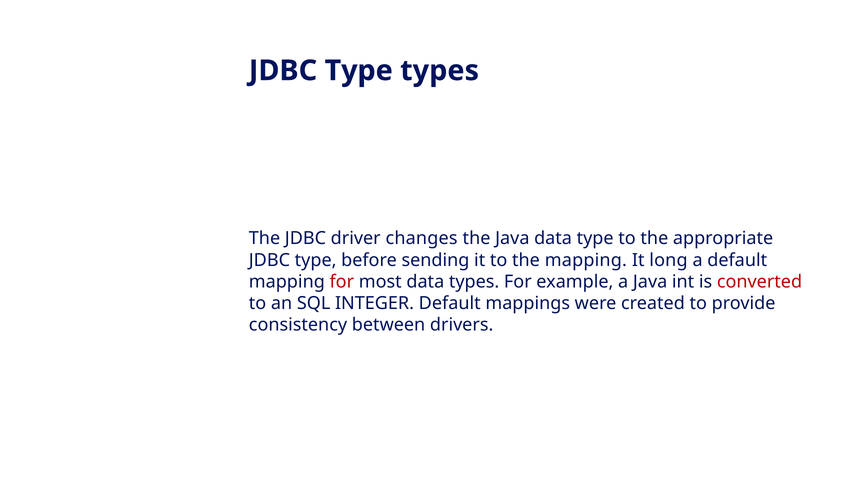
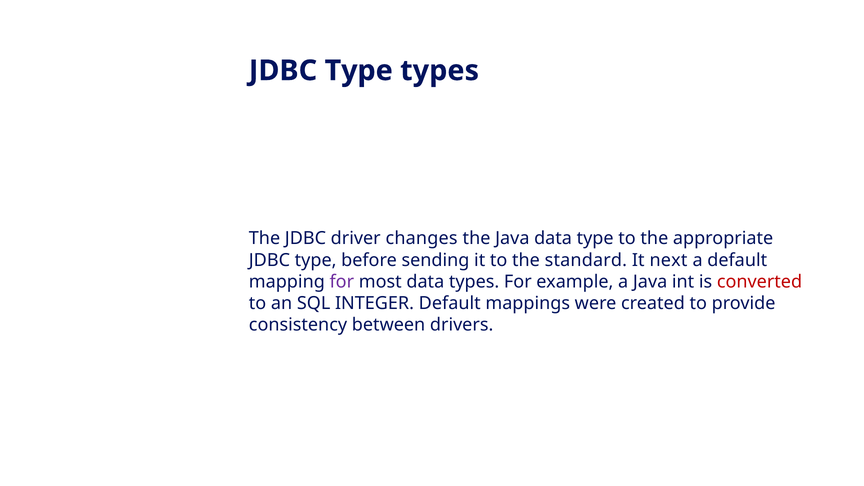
the mapping: mapping -> standard (586, 260)
long: long -> next (668, 260)
for colour: red -> purple (342, 282)
